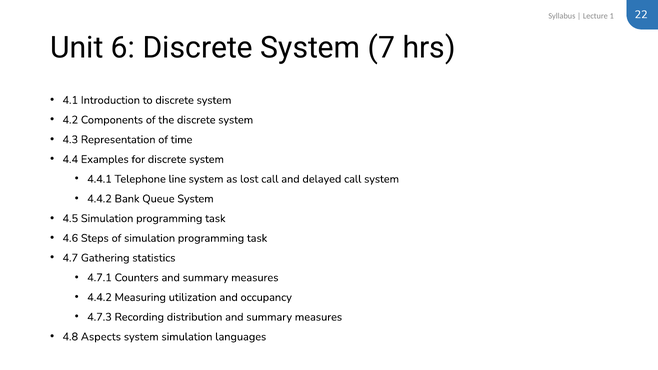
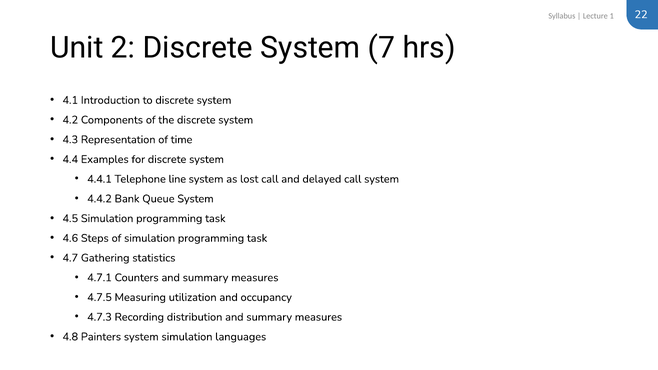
6: 6 -> 2 (123, 48)
4.4.2: 4.4.2 -> 4.7.5 (100, 297)
Aspects: Aspects -> Painters (101, 337)
